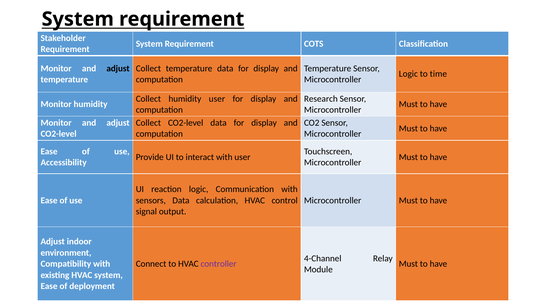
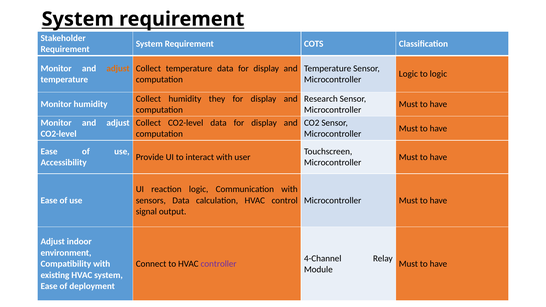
adjust colour: black -> orange (118, 68)
to time: time -> logic (438, 74)
humidity user: user -> they (217, 99)
